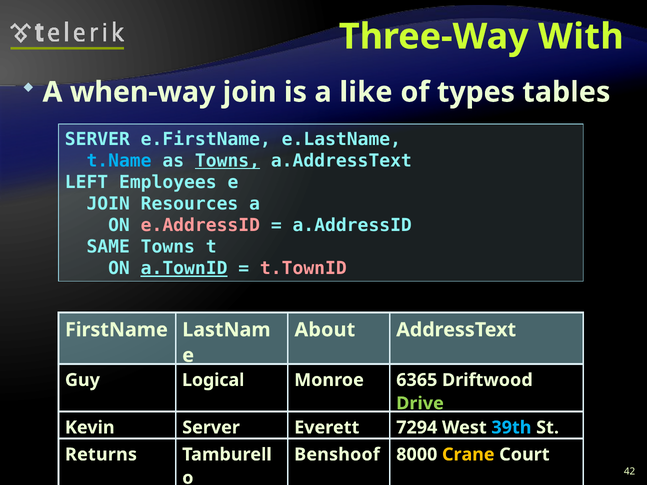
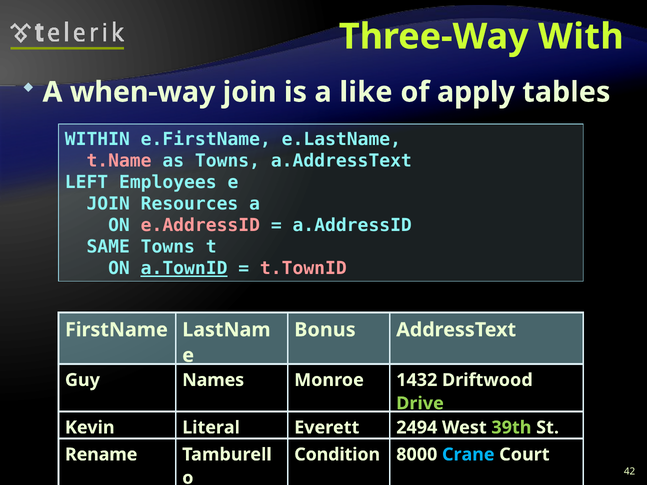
types: types -> apply (476, 92)
SERVER: SERVER -> WITHIN (97, 139)
t.Name colour: light blue -> pink (119, 161)
Towns underline: present -> none (227, 161)
About: About -> Bonus (325, 330)
Logical: Logical -> Names (213, 380)
6365: 6365 -> 1432 (417, 380)
Kevin Server: Server -> Literal (211, 428)
7294: 7294 -> 2494 (417, 428)
39th colour: light blue -> light green (511, 428)
Returns: Returns -> Rename (101, 455)
Benshoof: Benshoof -> Condition (337, 455)
Crane colour: yellow -> light blue (468, 455)
